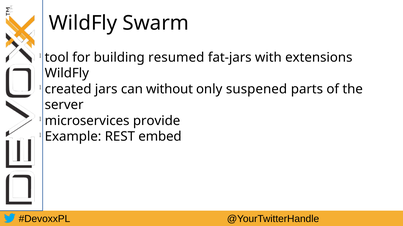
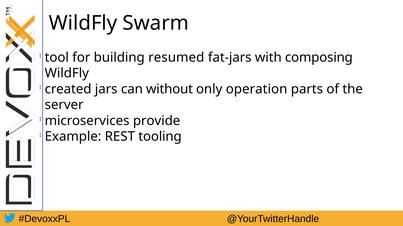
extensions: extensions -> composing (319, 58)
suspened: suspened -> operation (257, 89)
embed: embed -> tooling (160, 137)
